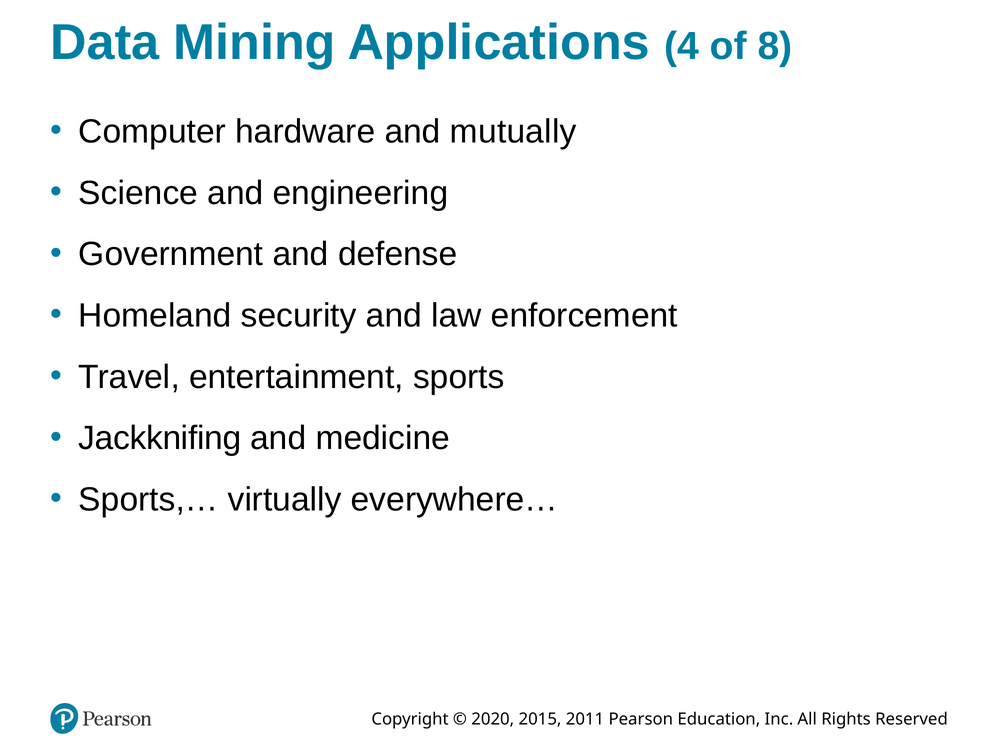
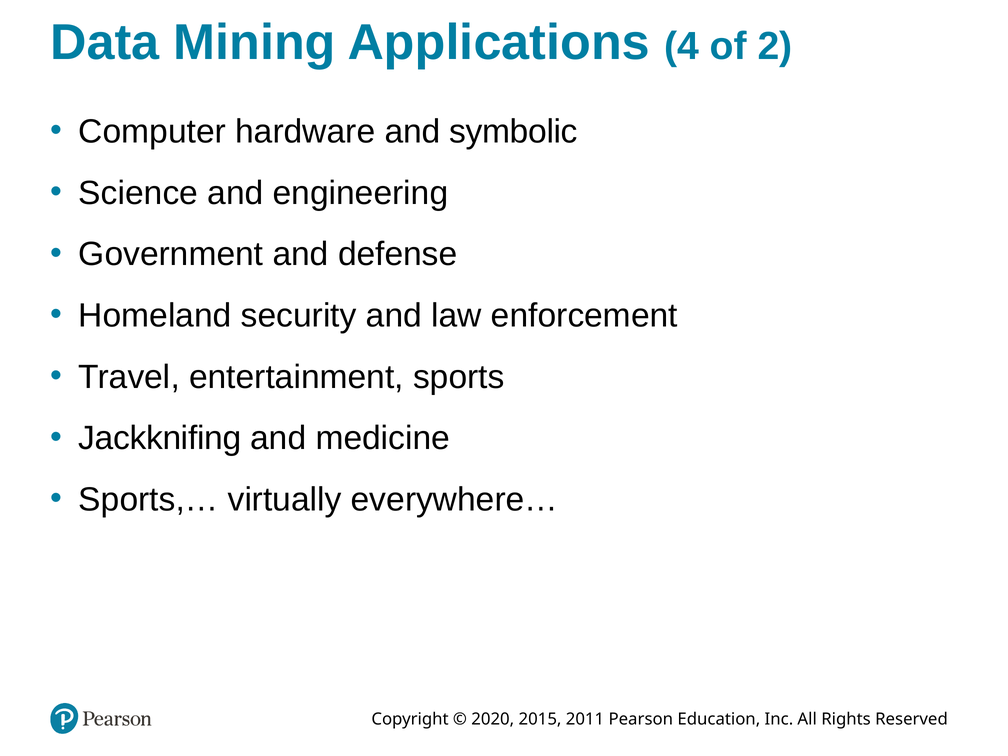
8: 8 -> 2 (775, 46)
mutually: mutually -> symbolic (514, 132)
